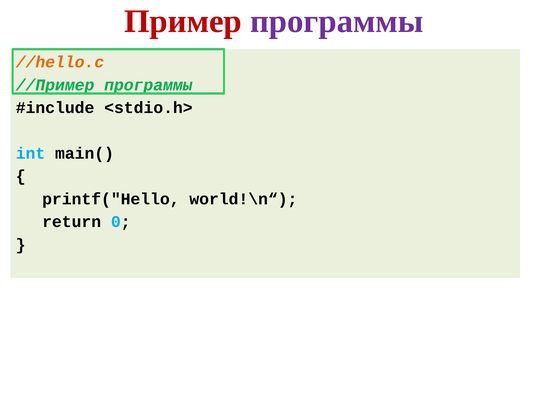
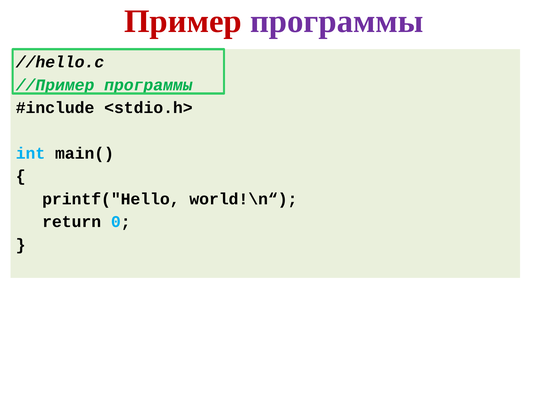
//hello.c colour: orange -> black (60, 62)
